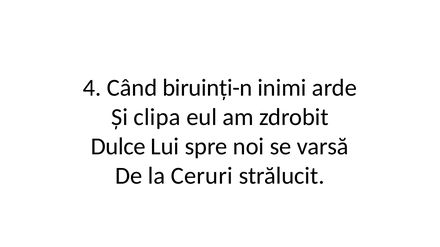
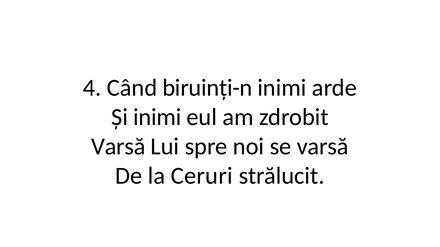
Și clipa: clipa -> inimi (157, 117)
Dulce: Dulce -> Varsă (118, 147)
